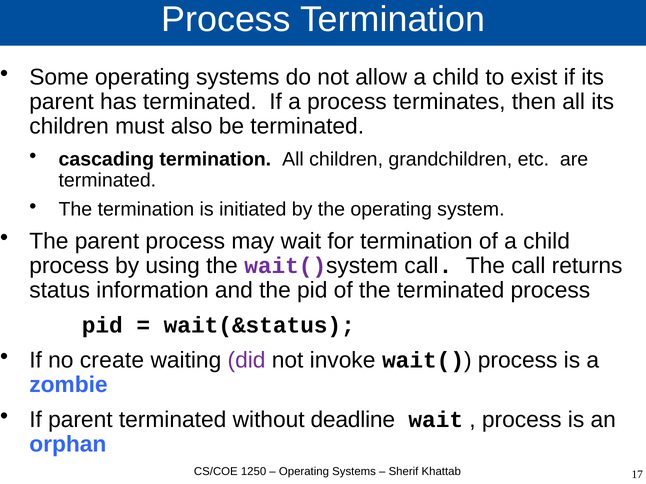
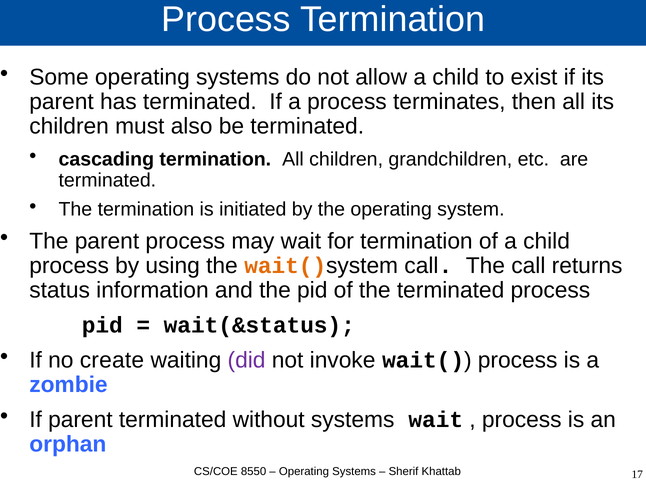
wait( colour: purple -> orange (285, 266)
without deadline: deadline -> systems (353, 420)
1250: 1250 -> 8550 (254, 472)
